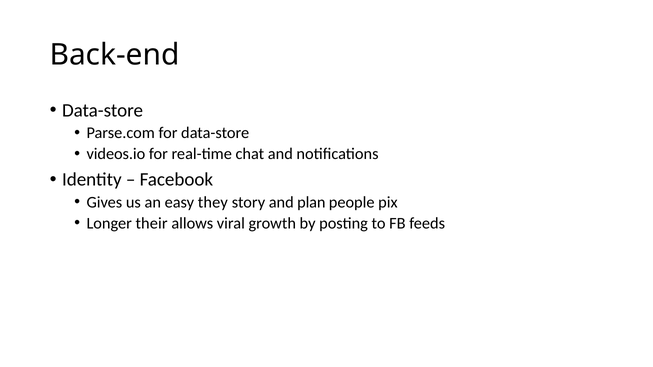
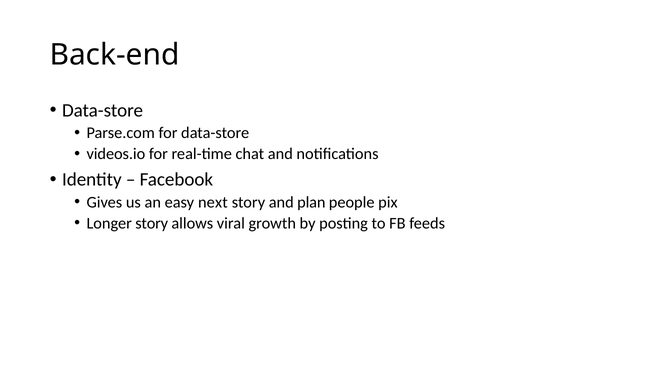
they: they -> next (213, 202)
Longer their: their -> story (152, 223)
